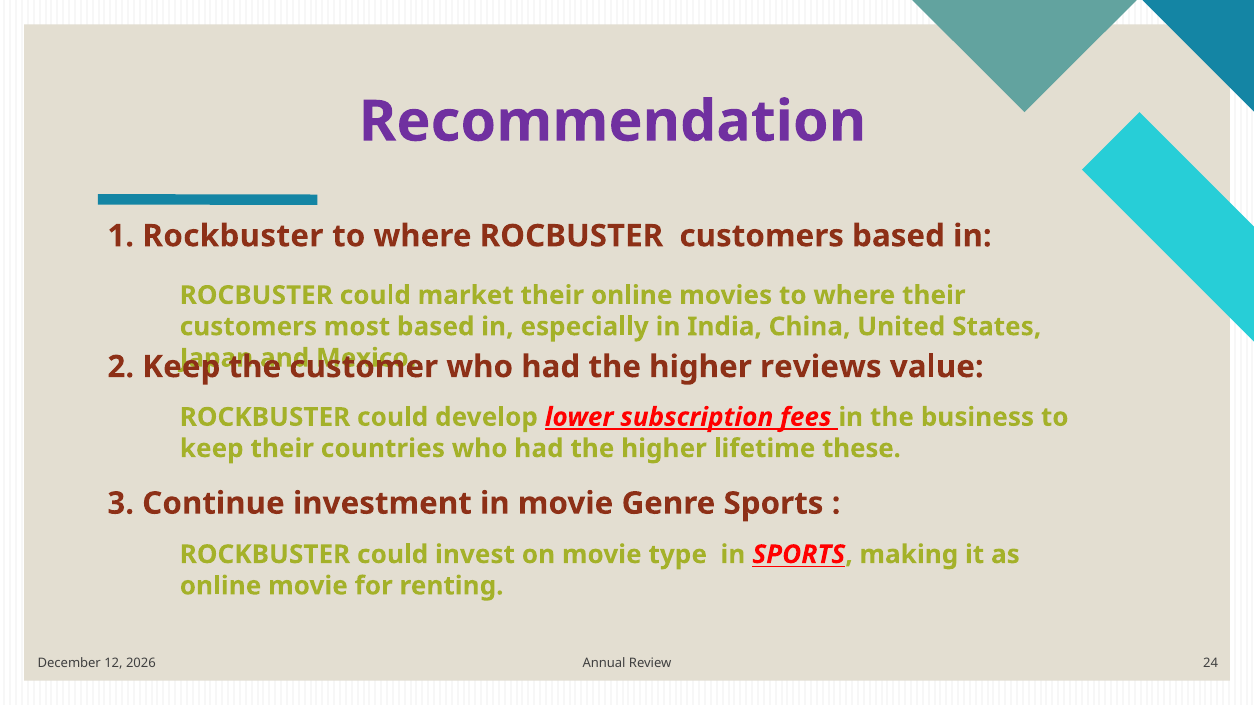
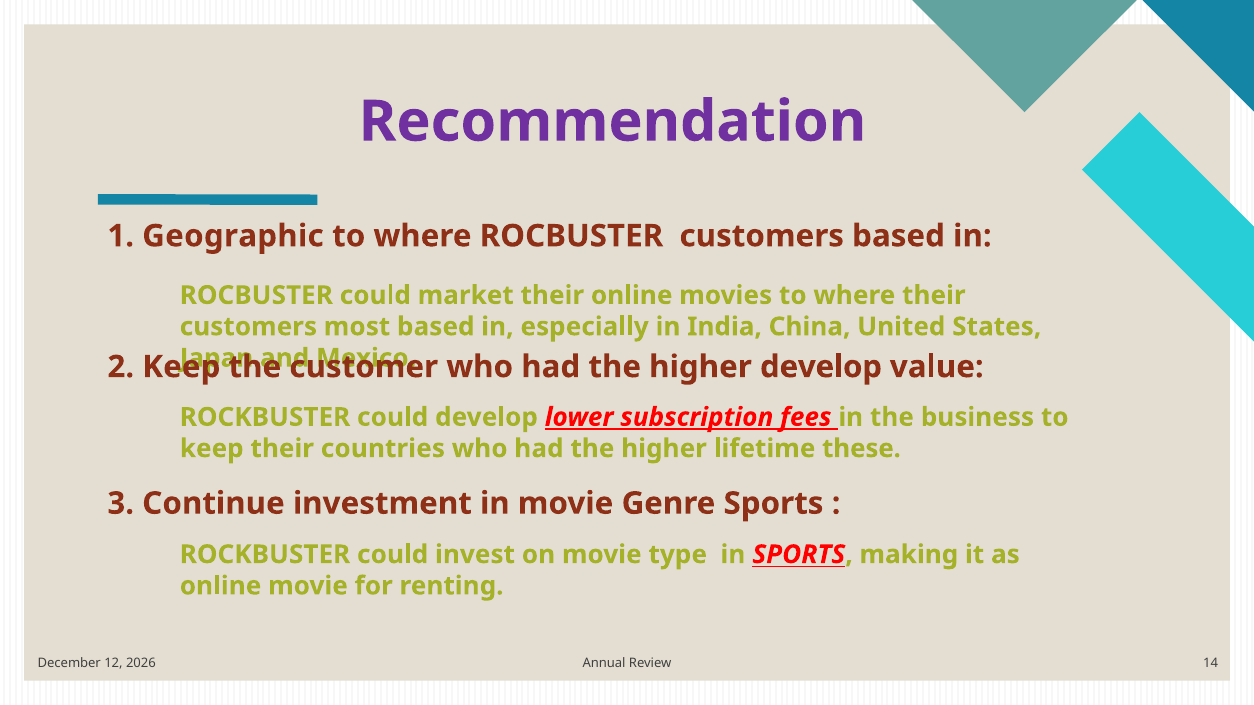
1 Rockbuster: Rockbuster -> Geographic (233, 236)
higher reviews: reviews -> develop (821, 367)
24: 24 -> 14 (1211, 663)
